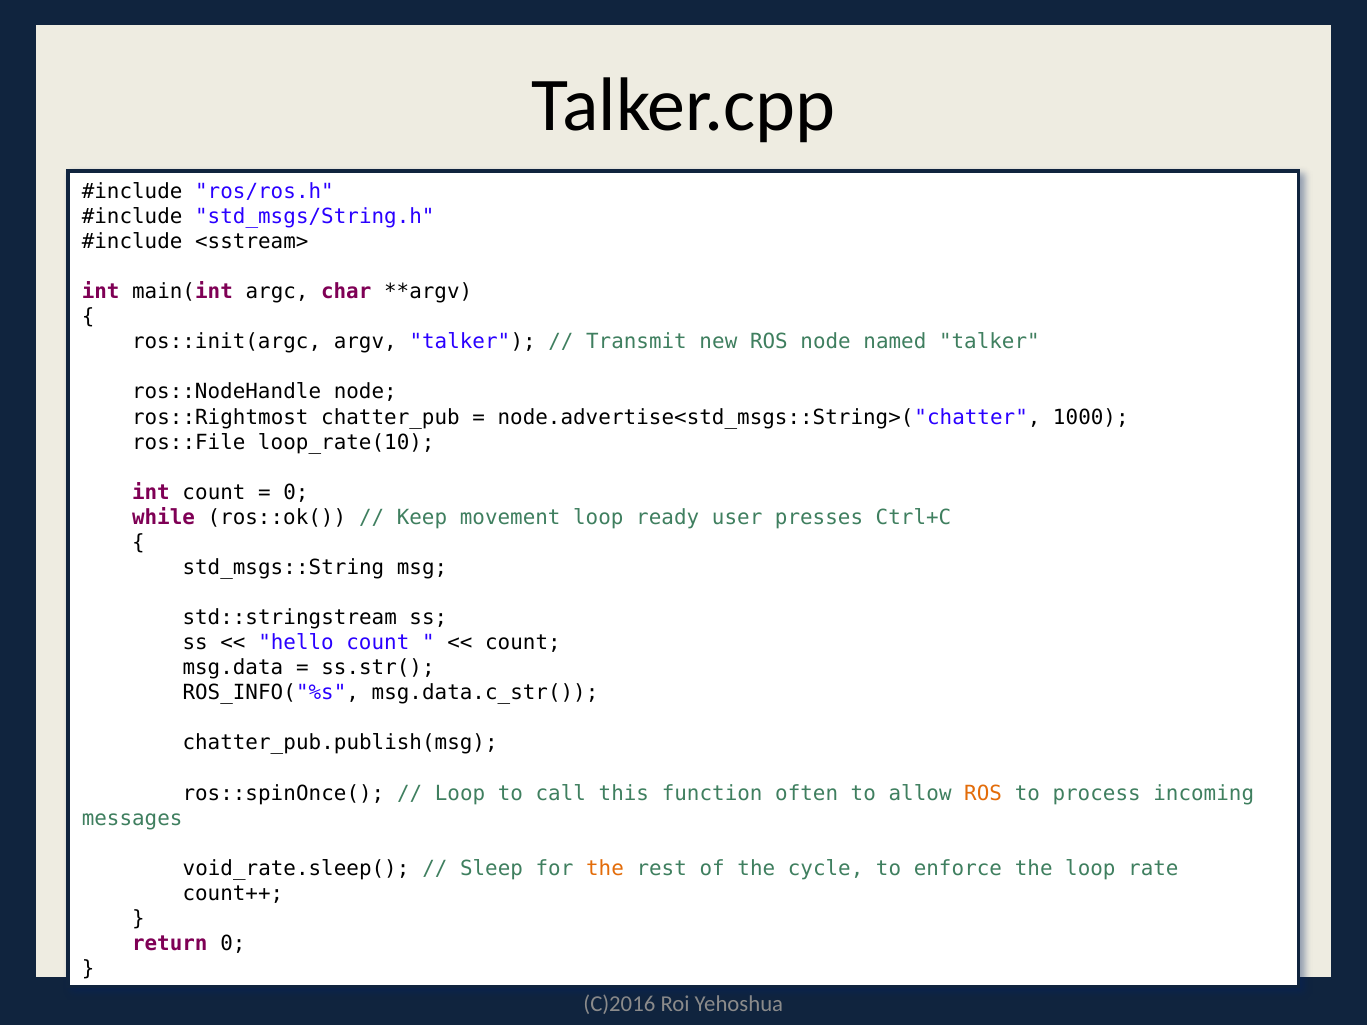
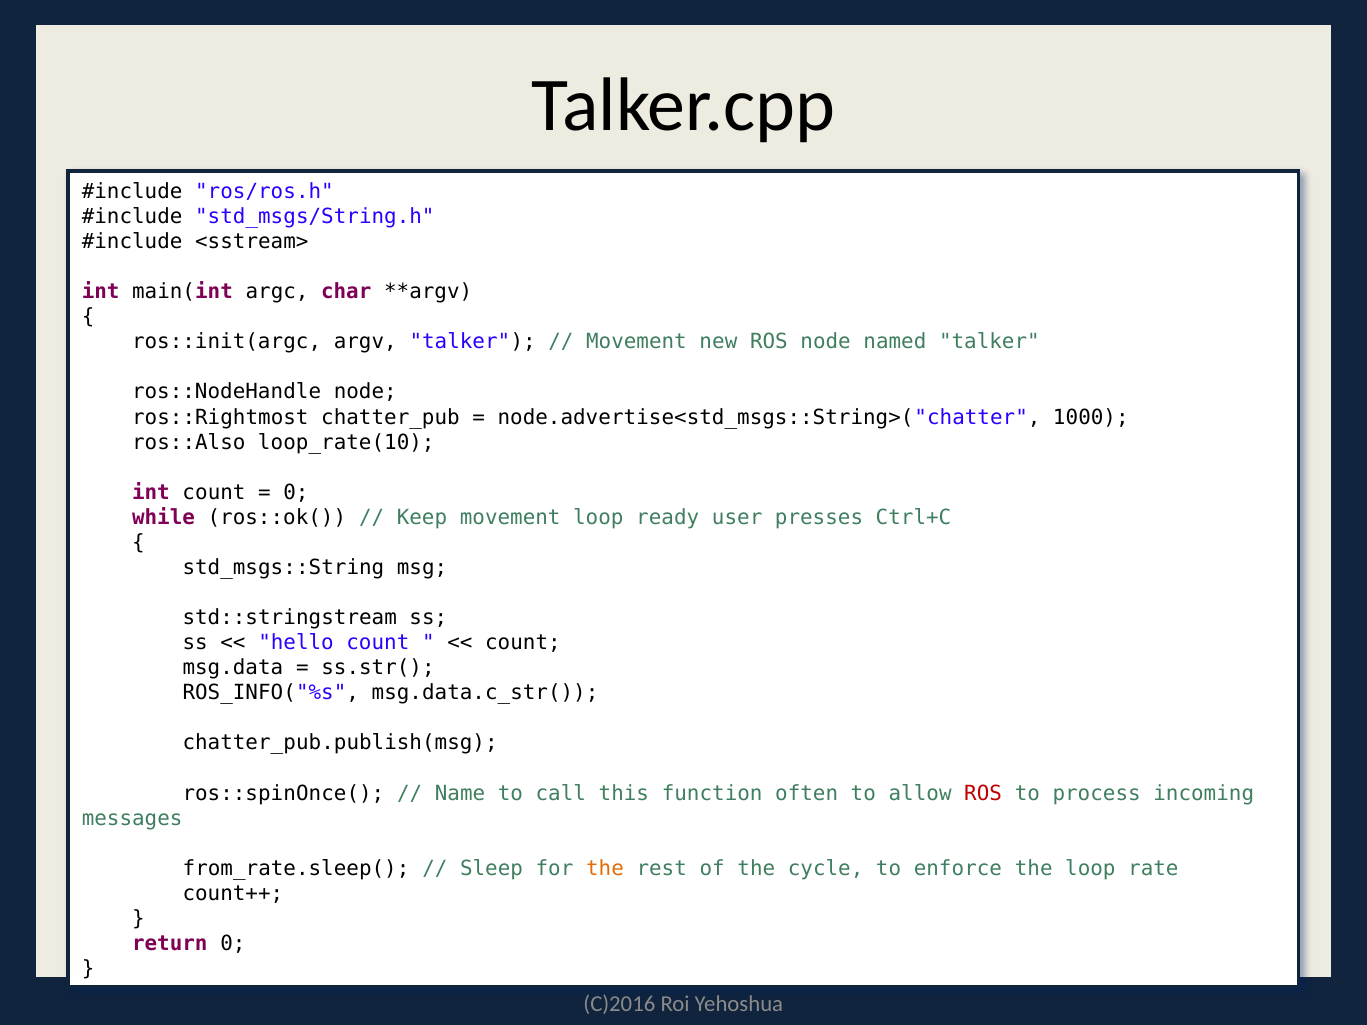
Transmit: Transmit -> Movement (636, 342)
ros::File: ros::File -> ros::Also (189, 442)
Loop: Loop -> Name (460, 793)
ROS colour: orange -> red (983, 793)
void_rate.sleep(: void_rate.sleep( -> from_rate.sleep( (296, 869)
